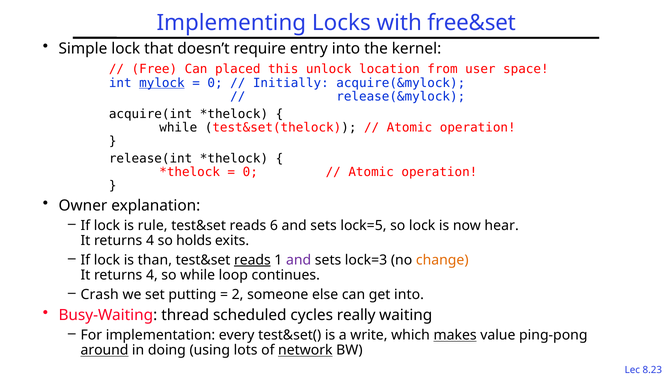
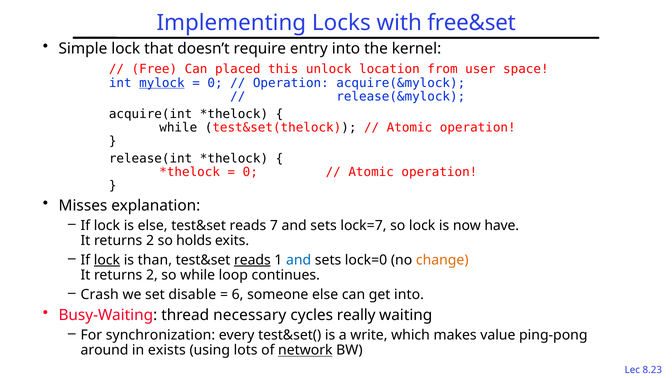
Initially: Initially -> Operation (291, 83)
Owner: Owner -> Misses (83, 206)
is rule: rule -> else (153, 226)
6: 6 -> 7 (274, 226)
lock=5: lock=5 -> lock=7 (363, 226)
hear: hear -> have (502, 226)
4: 4 -> 2 (150, 241)
lock underline: none -> present (107, 260)
and colour: purple -> blue (299, 260)
lock=3: lock=3 -> lock=0 (366, 260)
4: 4 -> 2 (152, 275)
putting: putting -> disable (192, 295)
2: 2 -> 6 (238, 295)
scheduled: scheduled -> necessary (250, 315)
implementation: implementation -> synchronization (160, 335)
makes underline: present -> none (455, 335)
around underline: present -> none (104, 350)
doing: doing -> exists (167, 350)
